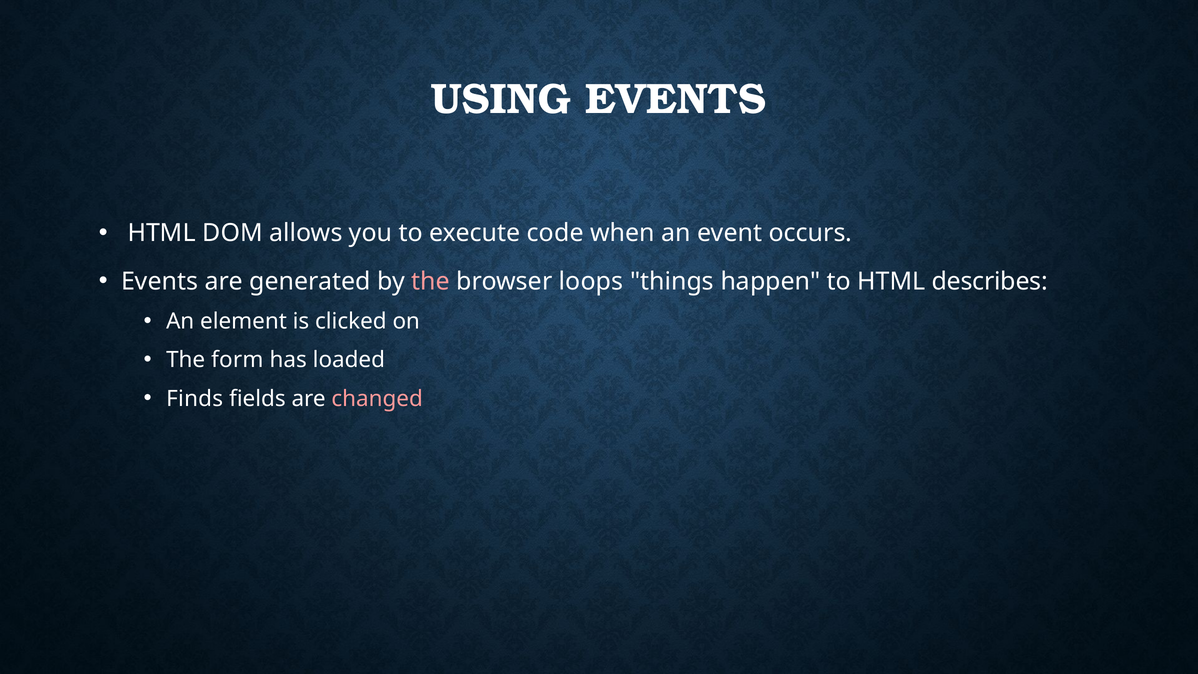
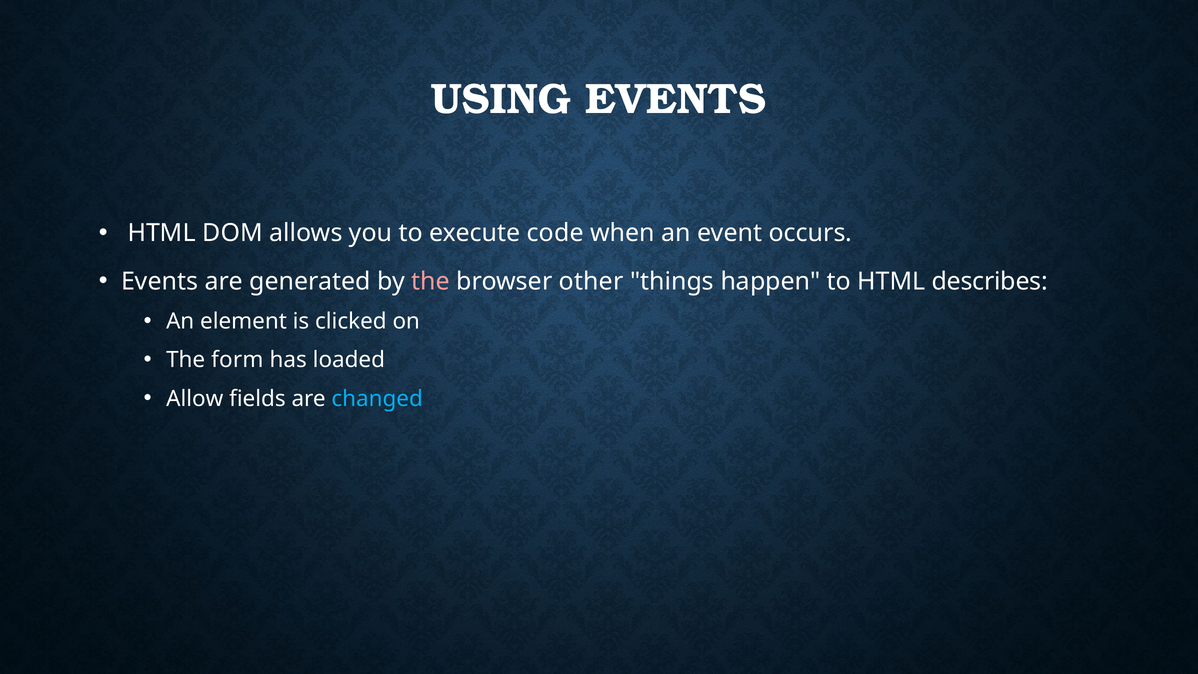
loops: loops -> other (591, 282)
Finds: Finds -> Allow (195, 399)
changed colour: pink -> light blue (377, 399)
